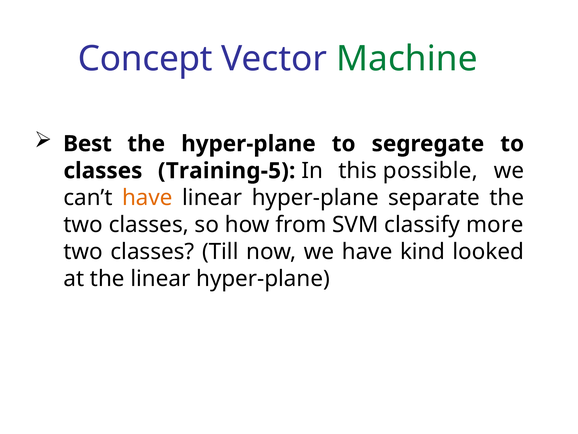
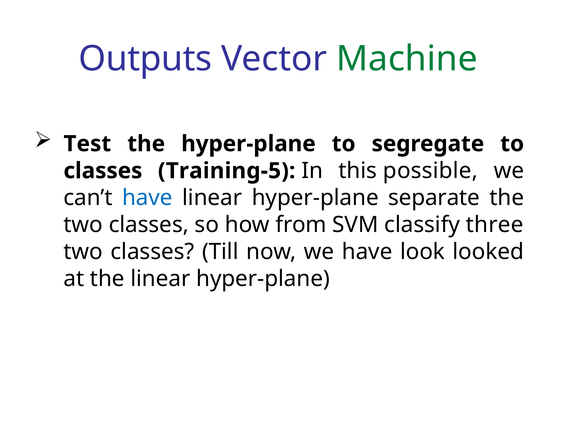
Concept: Concept -> Outputs (145, 59)
Best: Best -> Test (87, 144)
have colour: orange -> blue (147, 198)
more: more -> three (495, 225)
kind: kind -> look (423, 252)
